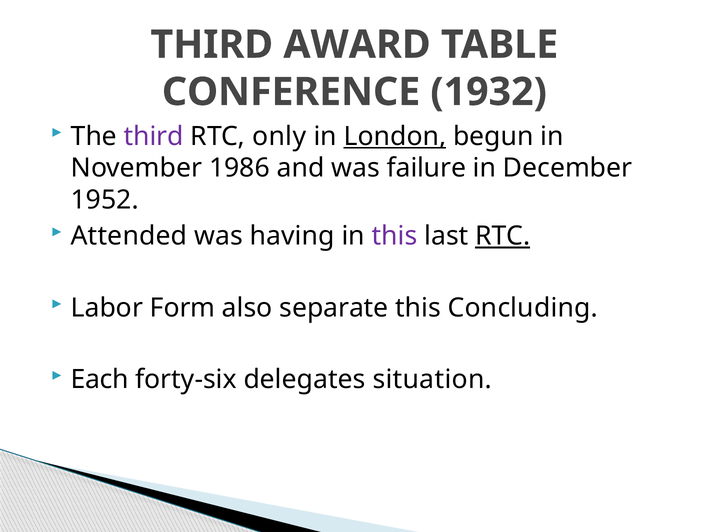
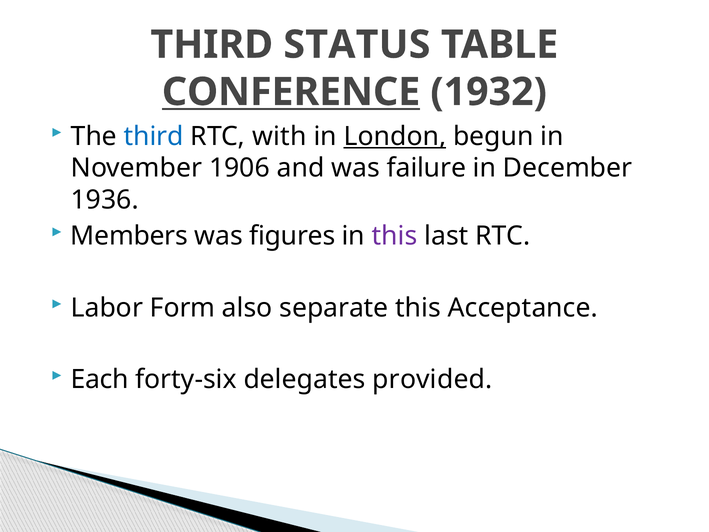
AWARD: AWARD -> STATUS (357, 45)
CONFERENCE underline: none -> present (291, 92)
third colour: purple -> blue (154, 136)
only: only -> with (279, 136)
1986: 1986 -> 1906 (239, 168)
1952: 1952 -> 1936 (105, 200)
Attended: Attended -> Members (129, 236)
having: having -> figures (292, 236)
RTC underline: present -> none (503, 236)
Concluding: Concluding -> Acceptance (523, 308)
situation: situation -> provided (432, 379)
